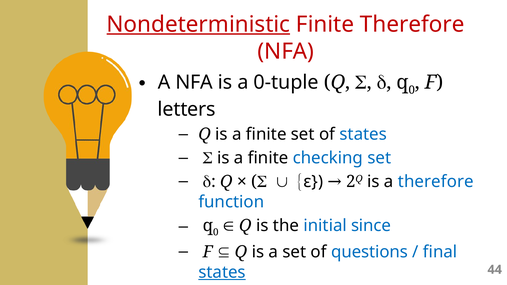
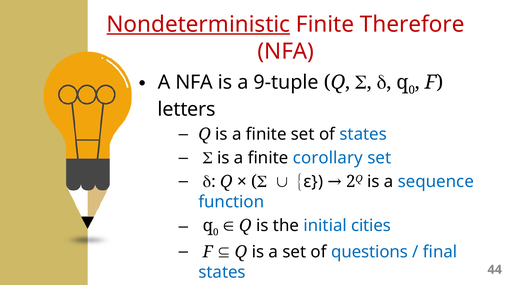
0-tuple: 0-tuple -> 9-tuple (286, 82)
checking: checking -> corollary (328, 158)
a therefore: therefore -> sequence (436, 182)
since: since -> cities (371, 226)
states underline: present -> none (222, 272)
